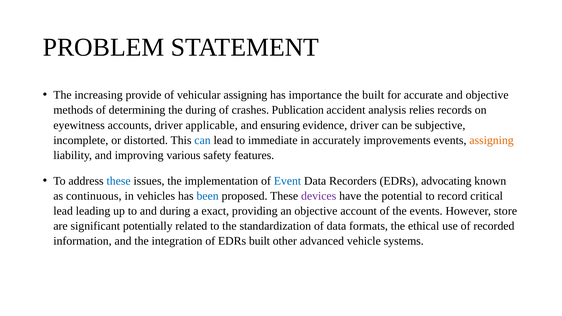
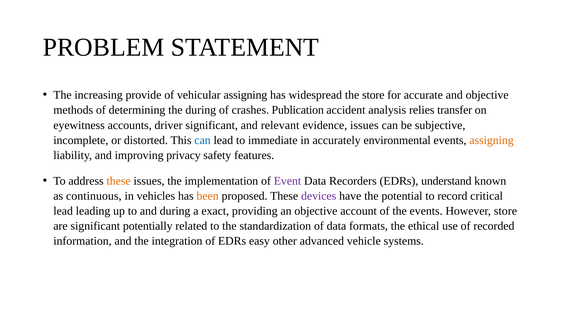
importance: importance -> widespread (315, 95)
the built: built -> store (373, 95)
records: records -> transfer (455, 110)
driver applicable: applicable -> significant (212, 125)
ensuring: ensuring -> relevant (280, 125)
evidence driver: driver -> issues (364, 125)
improvements: improvements -> environmental (397, 140)
various: various -> privacy (183, 155)
these colour: blue -> orange (119, 181)
Event colour: blue -> purple (287, 181)
advocating: advocating -> understand (446, 181)
been colour: blue -> orange (208, 196)
EDRs built: built -> easy (259, 241)
